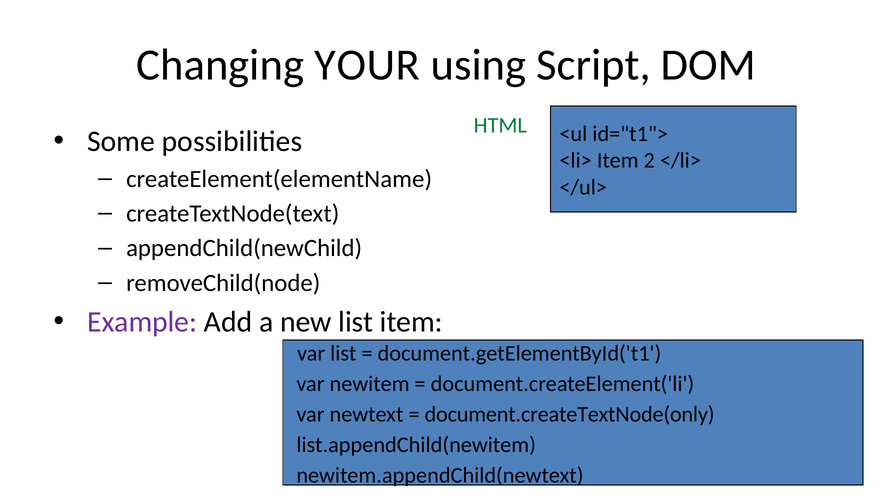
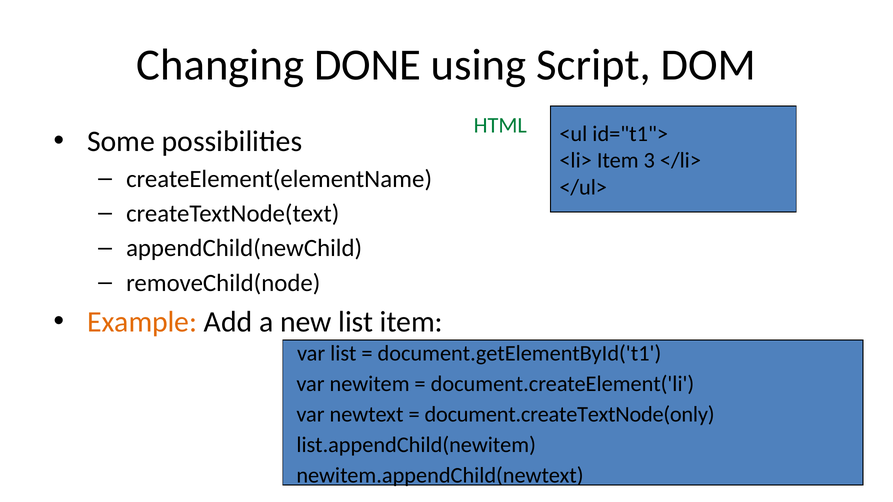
YOUR: YOUR -> DONE (368, 65)
2: 2 -> 3 (649, 161)
Example colour: purple -> orange (142, 322)
